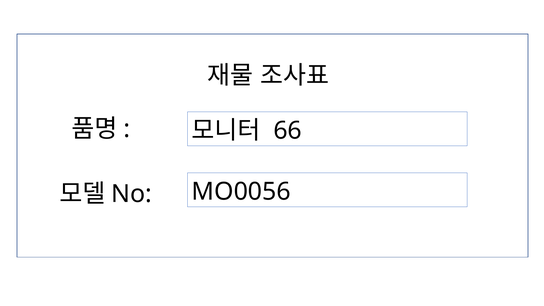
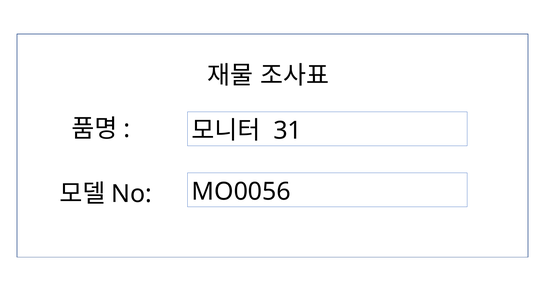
66: 66 -> 31 (288, 131)
